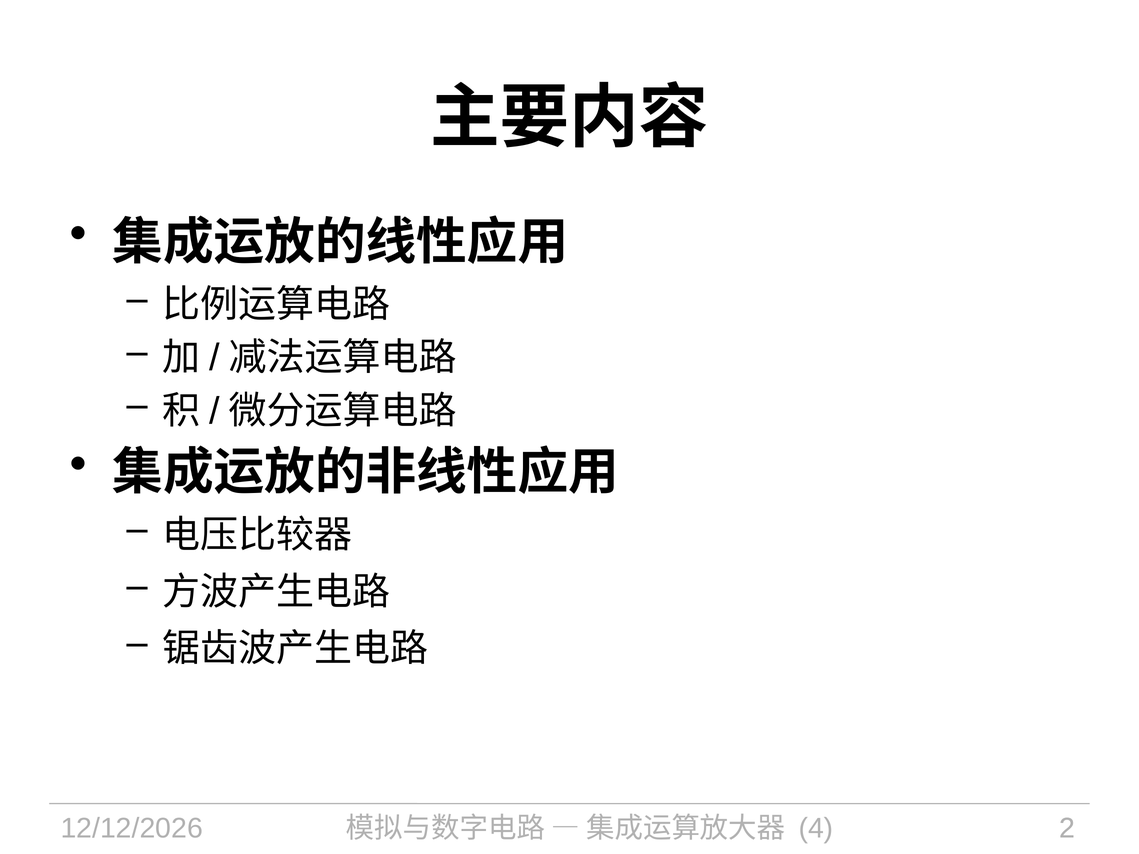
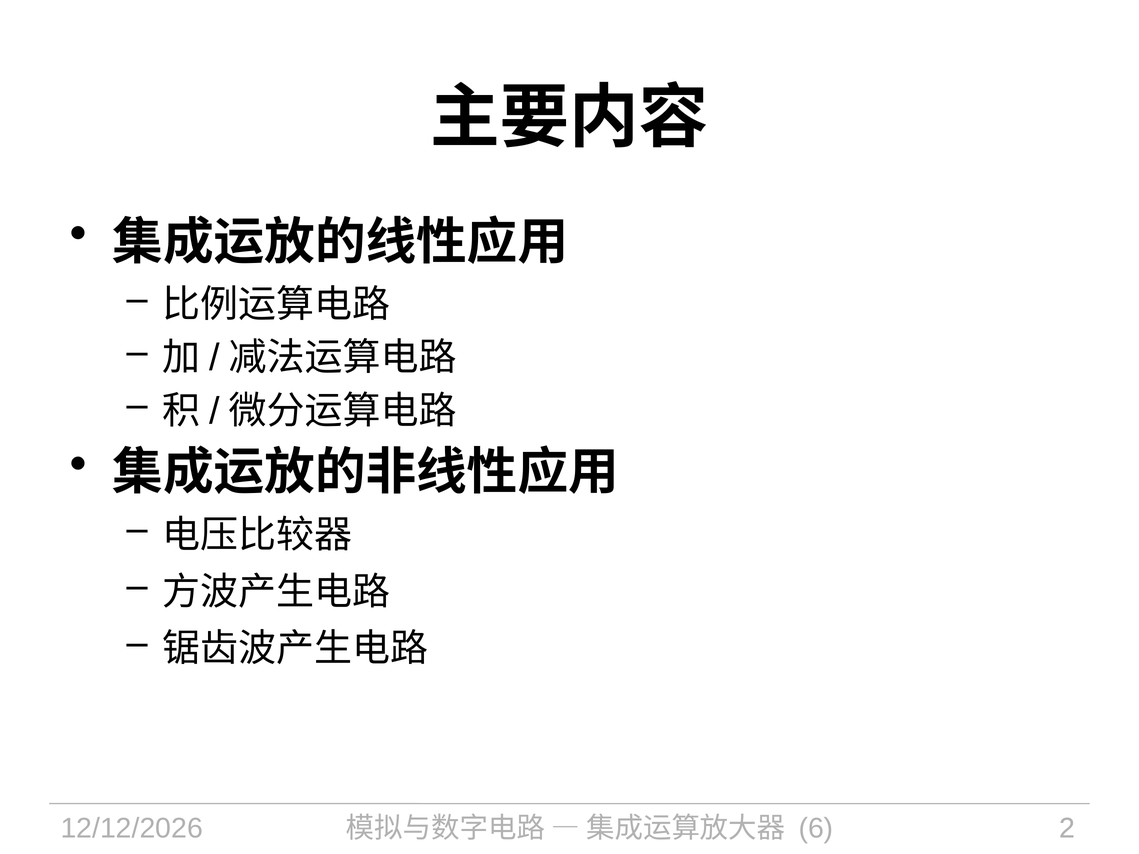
4: 4 -> 6 (816, 829)
